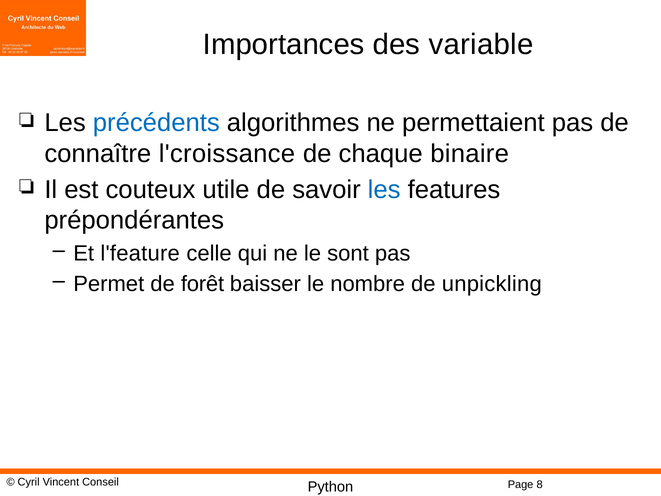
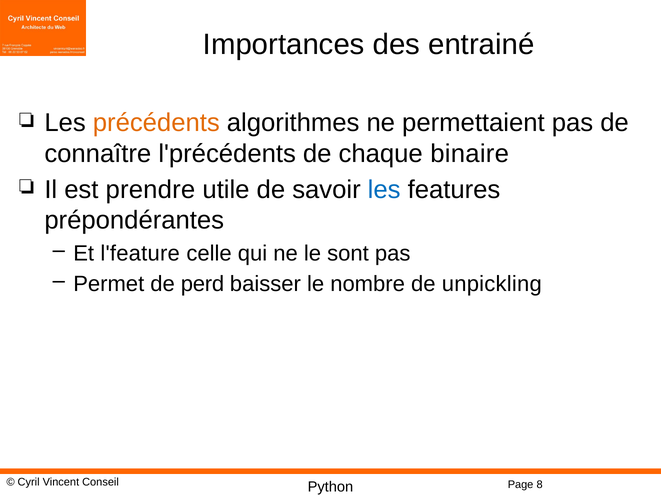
variable: variable -> entrainé (481, 44)
précédents colour: blue -> orange (156, 123)
l'croissance: l'croissance -> l'précédents (227, 154)
couteux: couteux -> prendre (150, 190)
forêt: forêt -> perd (203, 284)
